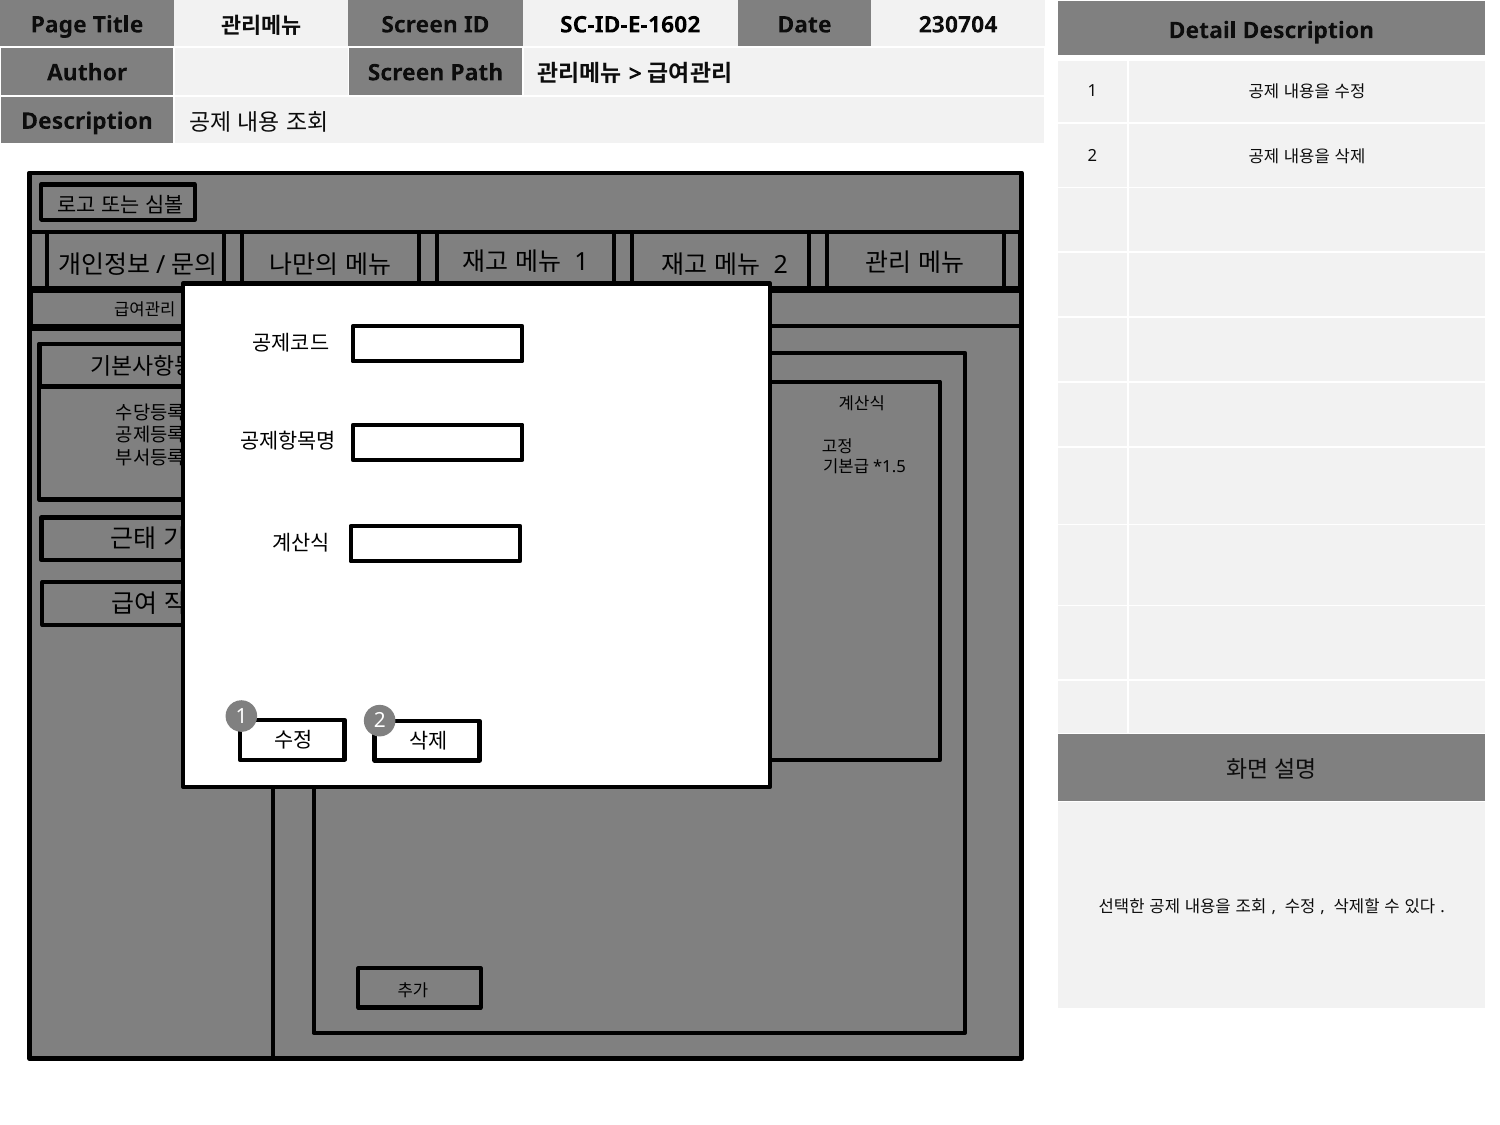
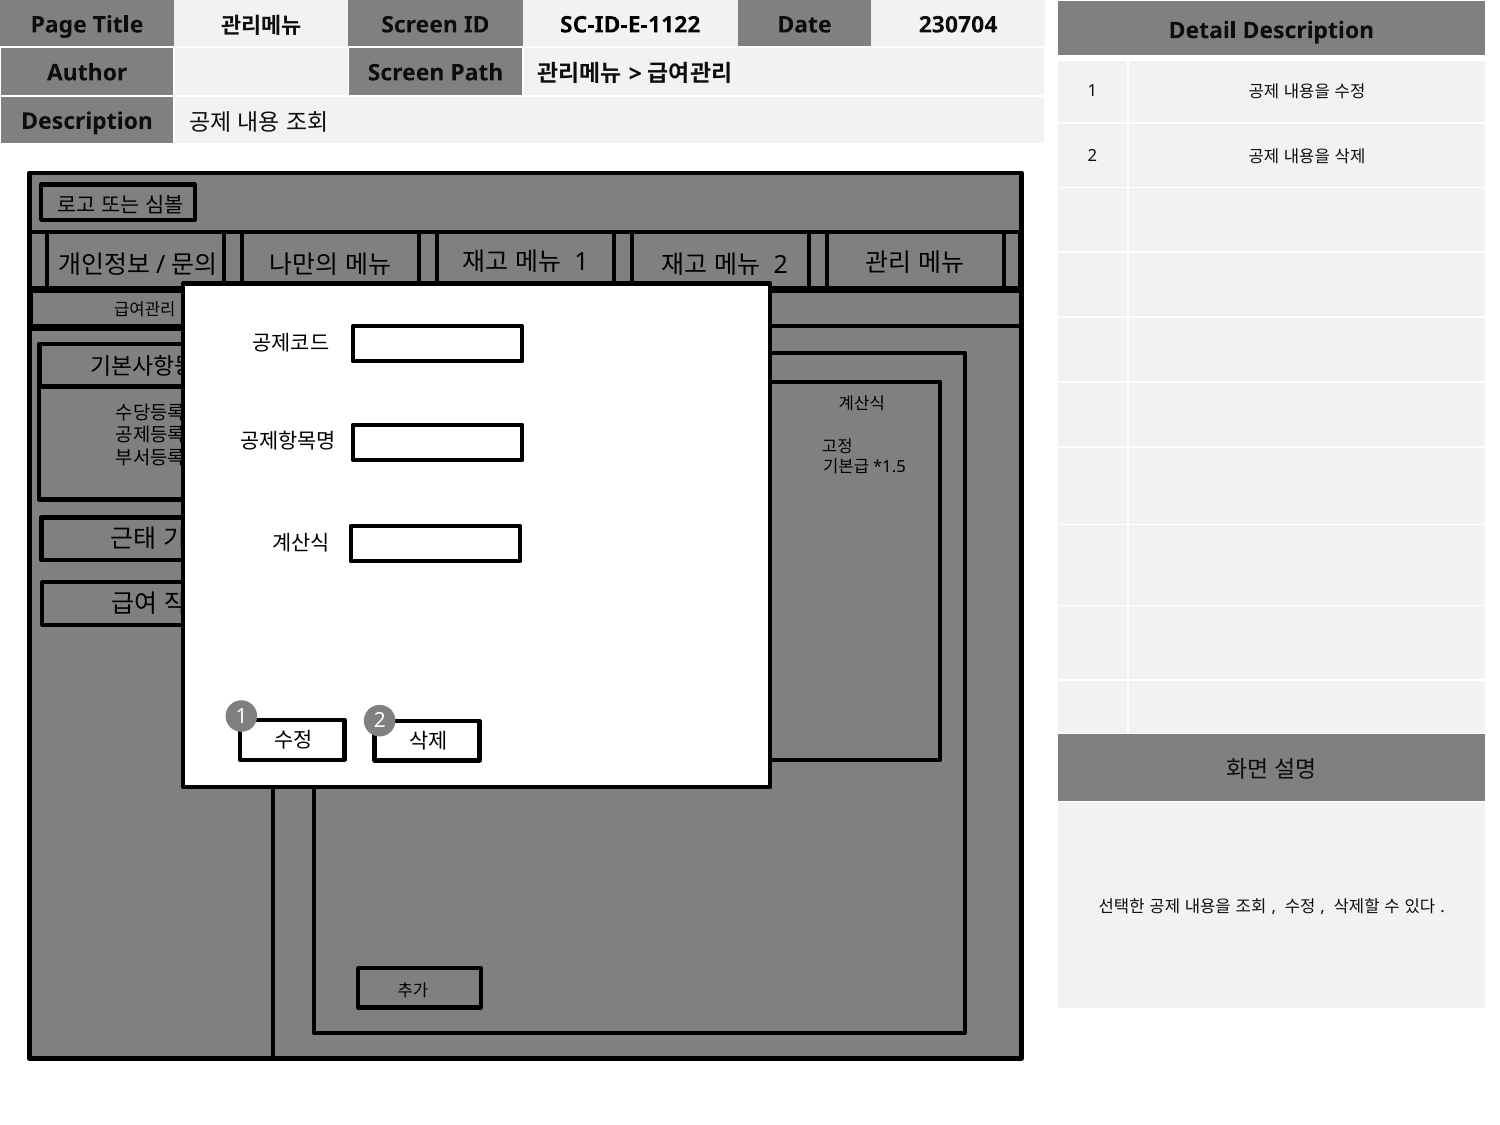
SC-ID-E-1602: SC-ID-E-1602 -> SC-ID-E-1122 (630, 25)
